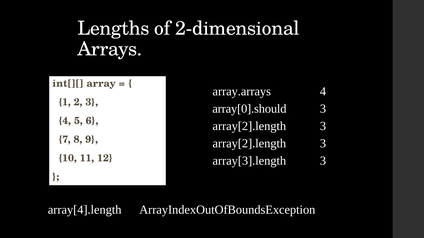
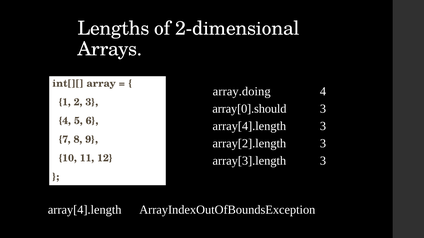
array.arrays: array.arrays -> array.doing (242, 92)
array[2].length: array[2].length -> array[4].length (249, 126)
